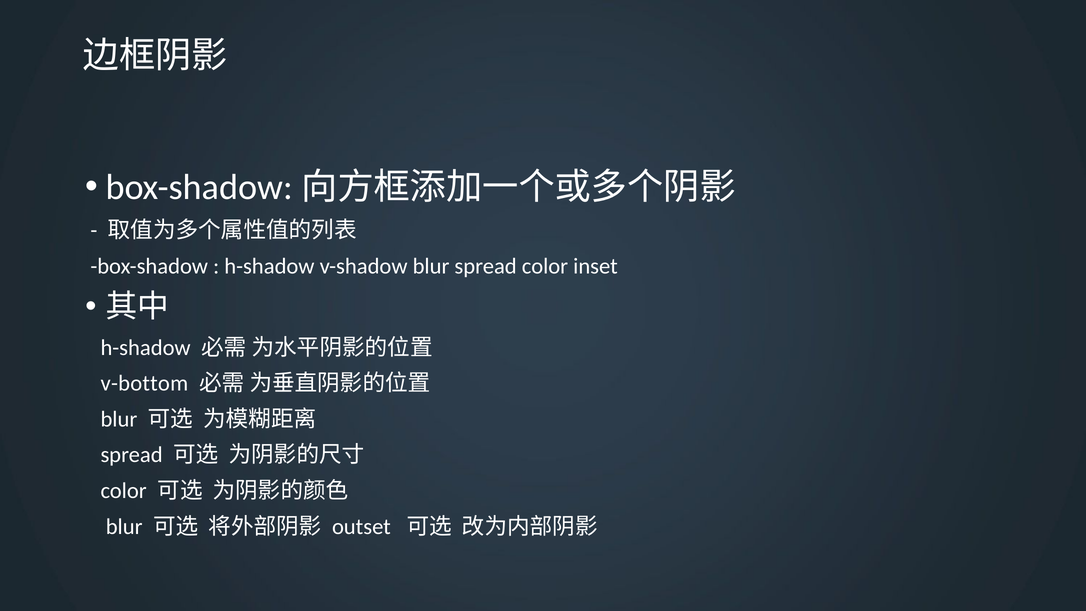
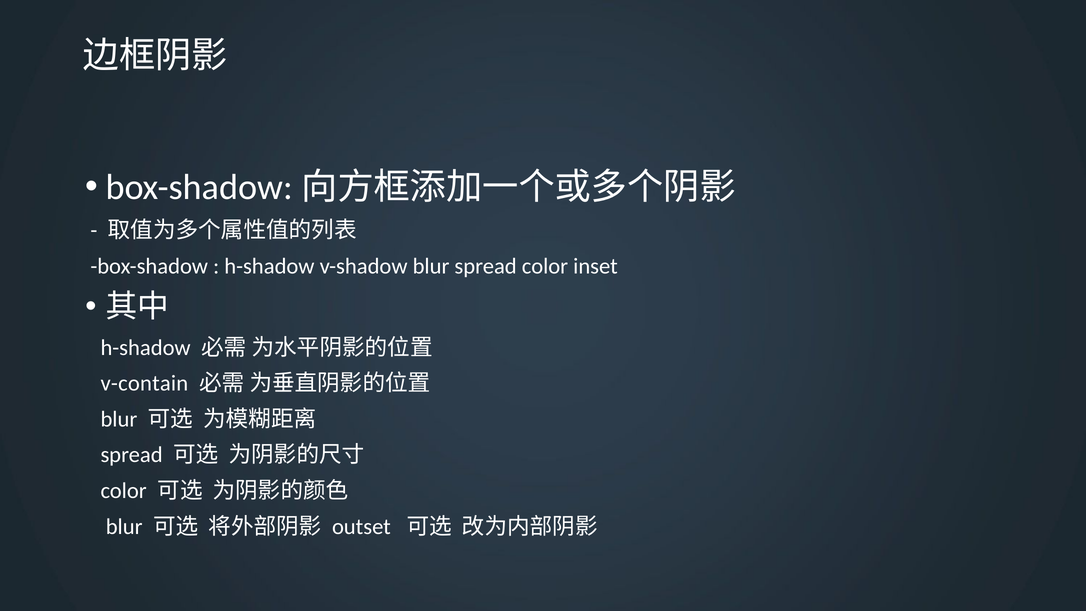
v-bottom: v-bottom -> v-contain (144, 383)
